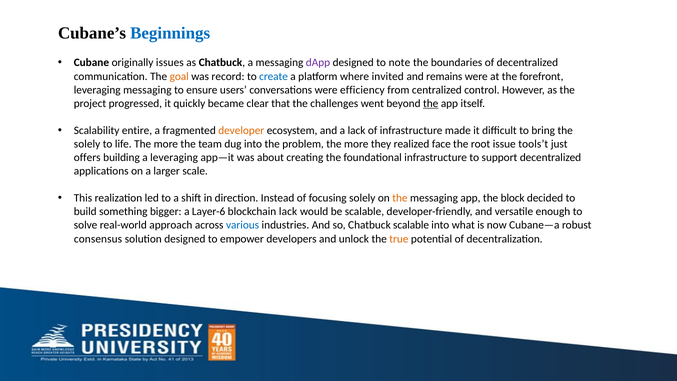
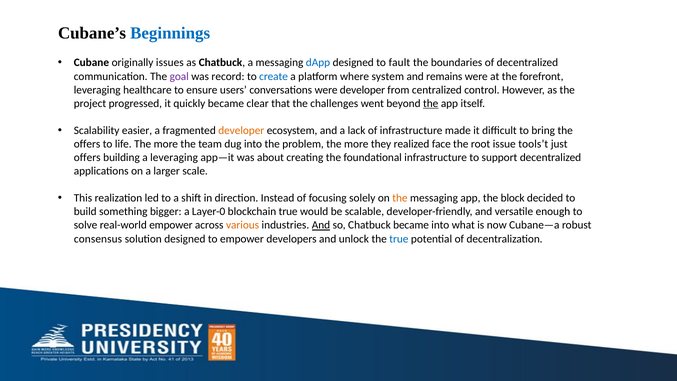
dApp colour: purple -> blue (318, 63)
note: note -> fault (399, 63)
goal colour: orange -> purple (179, 76)
invited: invited -> system (388, 76)
leveraging messaging: messaging -> healthcare (147, 90)
were efficiency: efficiency -> developer (363, 90)
entire: entire -> easier (137, 130)
solely: solely -> offers (87, 144)
Layer-6: Layer-6 -> Layer-0 (209, 212)
blockchain lack: lack -> true (288, 212)
real-world approach: approach -> empower (171, 225)
various colour: blue -> orange (243, 225)
And underline: none -> present (321, 225)
Chatbuck scalable: scalable -> became (411, 225)
true colour: orange -> blue (399, 239)
